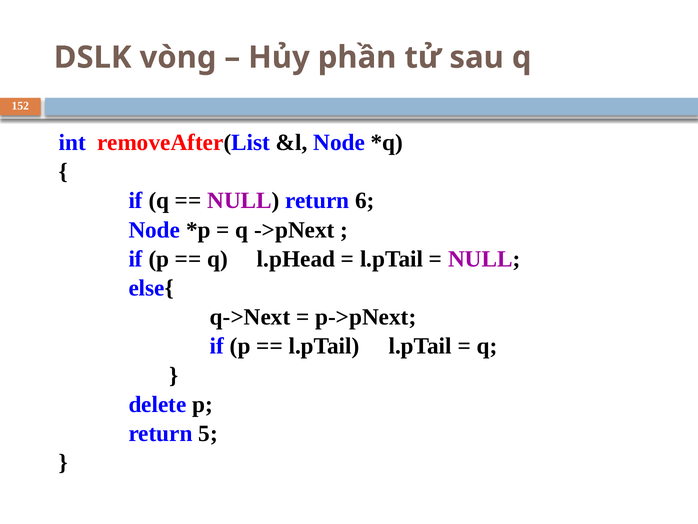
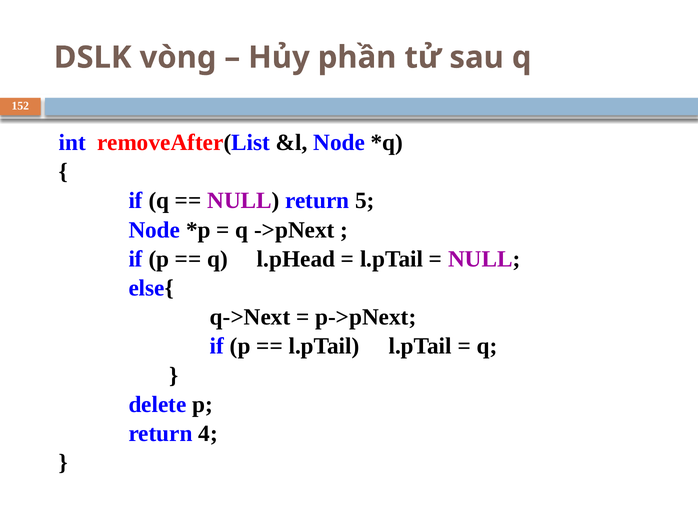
6: 6 -> 5 (365, 201)
5: 5 -> 4 (208, 433)
